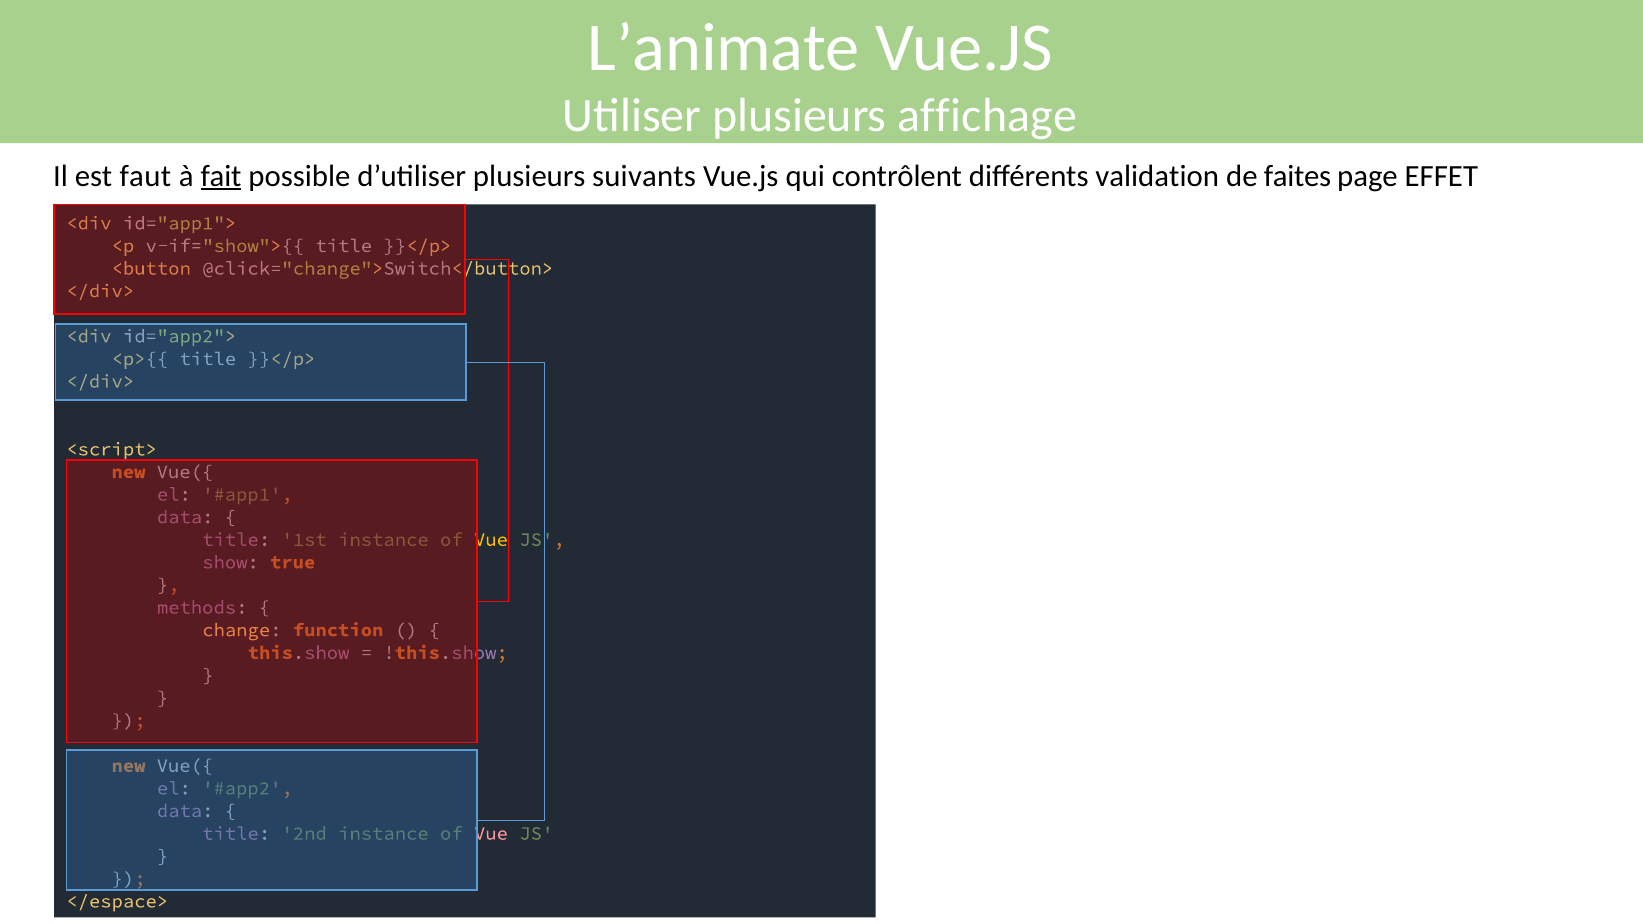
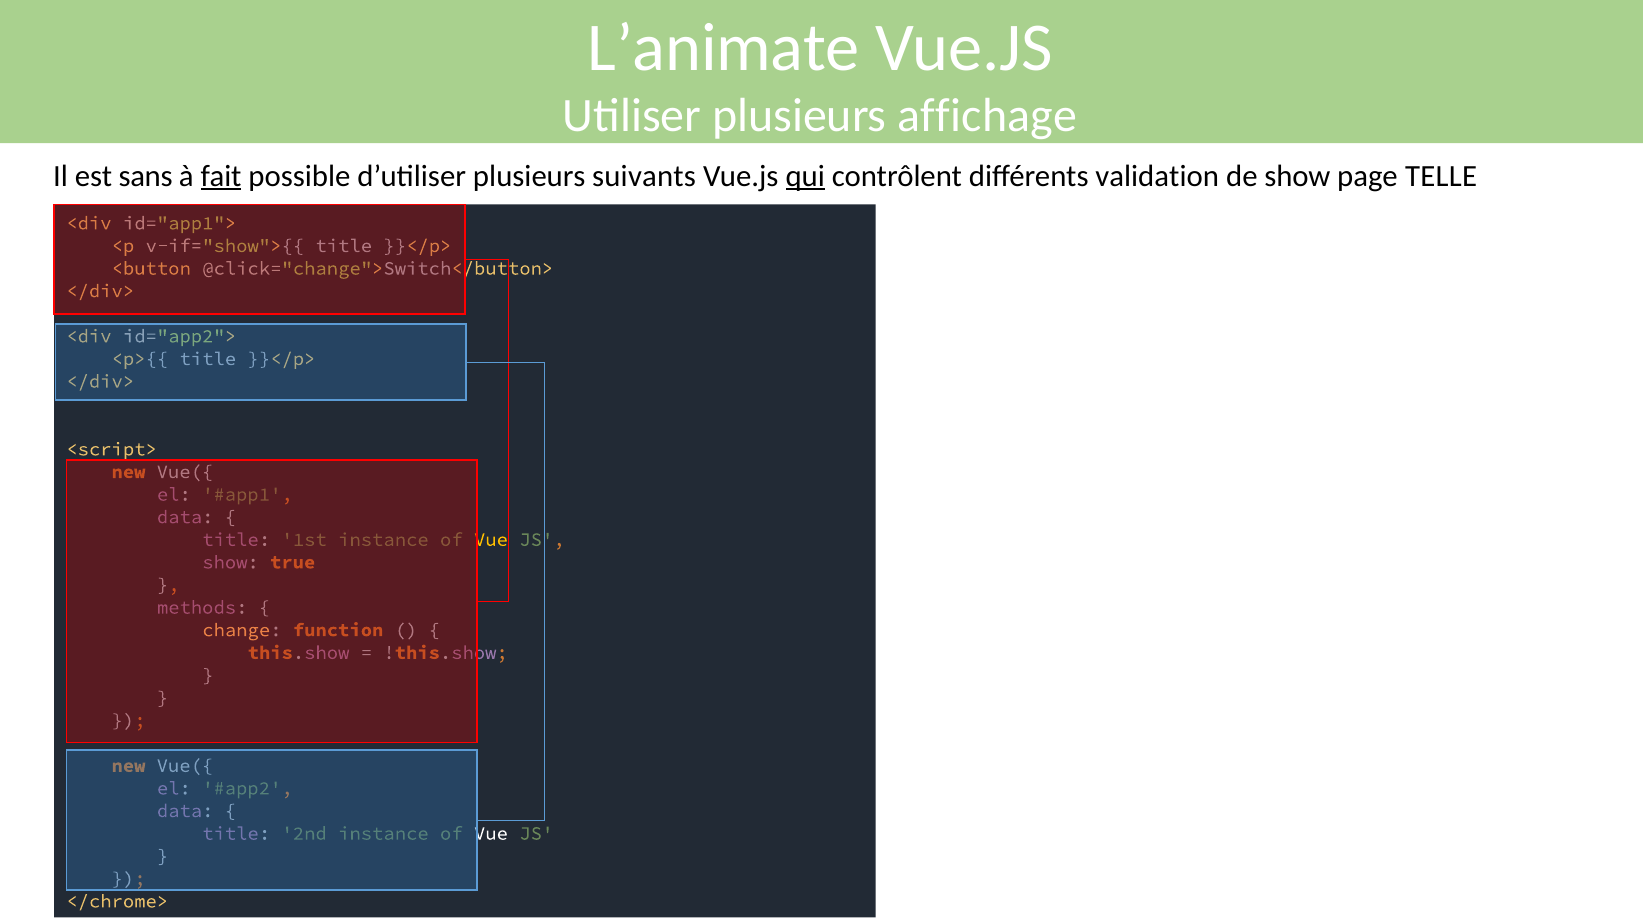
faut: faut -> sans (146, 176)
qui underline: none -> present (805, 176)
de faites: faites -> show (1297, 176)
EFFET: EFFET -> TELLE (1441, 176)
Vue colour: pink -> white (491, 834)
</espace>: </espace> -> </chrome> (117, 901)
